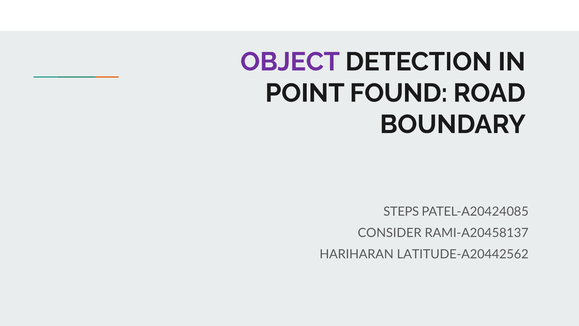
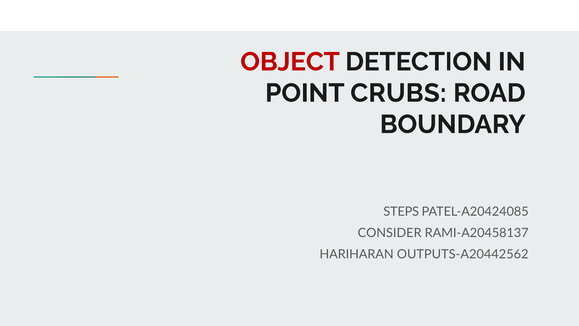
OBJECT colour: purple -> red (290, 62)
FOUND: FOUND -> CRUBS (398, 93)
LATITUDE-A20442562: LATITUDE-A20442562 -> OUTPUTS-A20442562 (463, 254)
